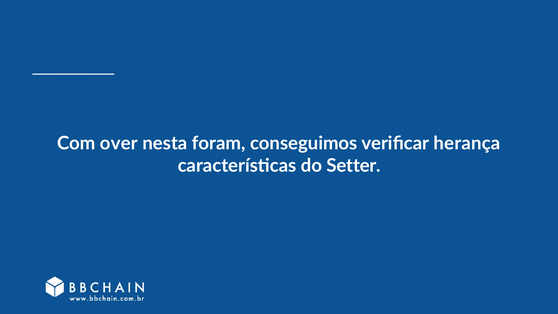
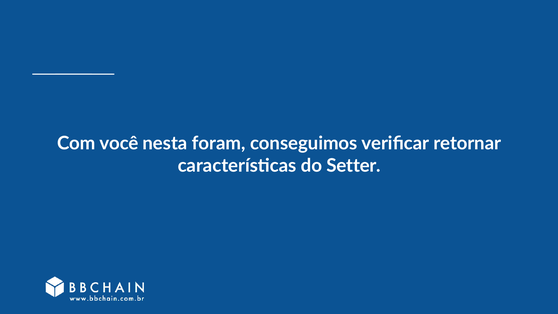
over: over -> você (119, 143)
herança: herança -> retornar (467, 143)
